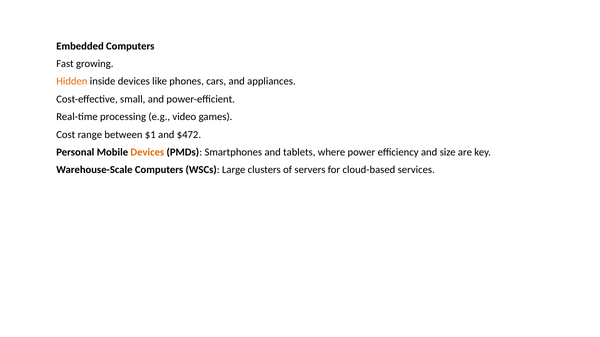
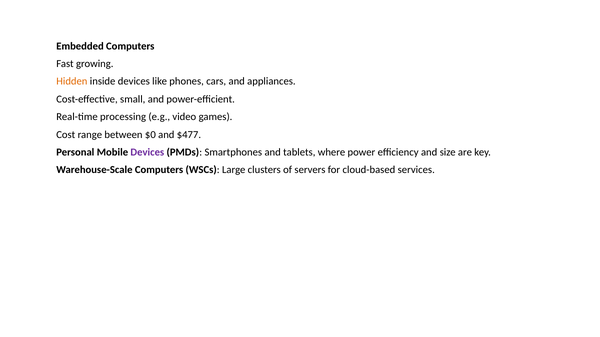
$1: $1 -> $0 (150, 135)
$472: $472 -> $477 (189, 135)
Devices colour: orange -> purple (147, 153)
